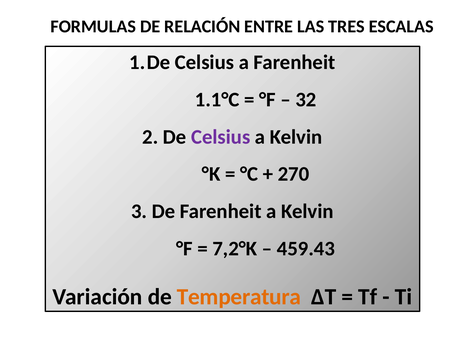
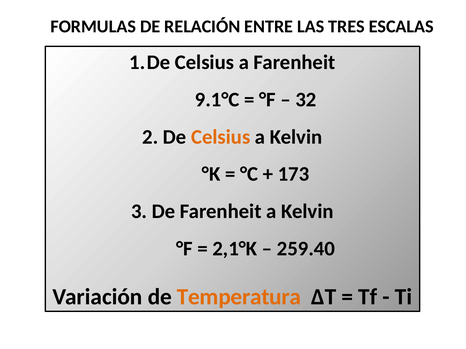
1.1°C: 1.1°C -> 9.1°C (217, 100)
Celsius colour: purple -> orange (221, 137)
270: 270 -> 173 (294, 174)
7,2°K: 7,2°K -> 2,1°K (235, 249)
459.43: 459.43 -> 259.40 (306, 249)
